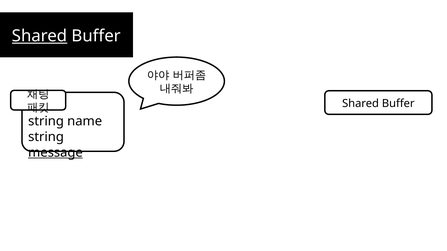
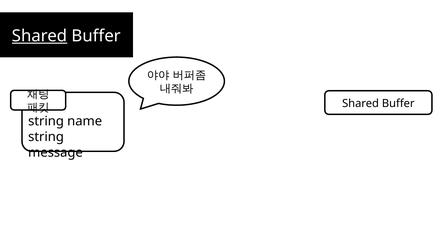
message underline: present -> none (55, 153)
